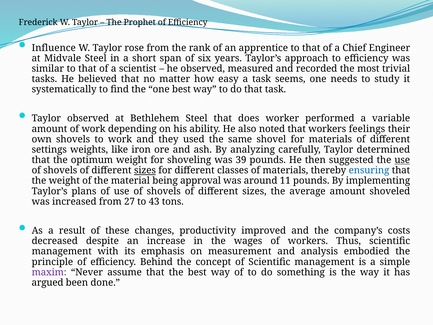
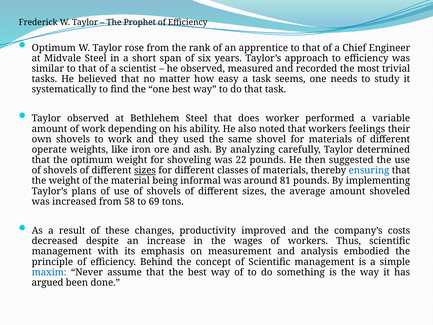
Influence: Influence -> Optimum (54, 48)
settings: settings -> operate (49, 150)
39: 39 -> 22 (241, 160)
use underline: present -> none (402, 160)
approval: approval -> informal (201, 181)
11: 11 -> 81 (285, 181)
27: 27 -> 58 (129, 201)
43: 43 -> 69 (154, 201)
maxim colour: purple -> blue (49, 272)
